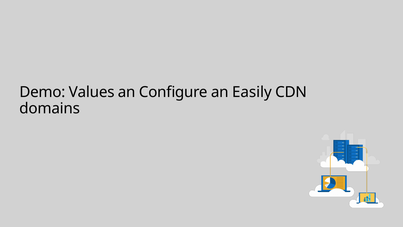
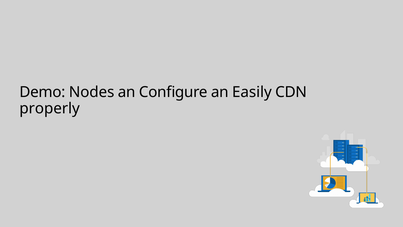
Values: Values -> Nodes (92, 92)
domains: domains -> properly (50, 108)
